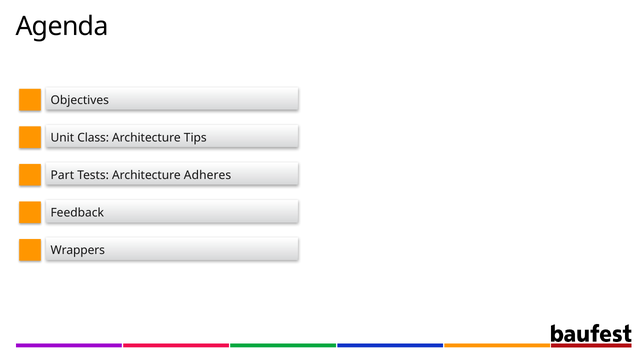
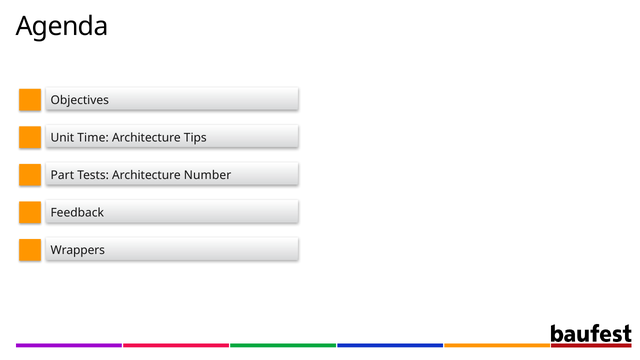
Class: Class -> Time (93, 138)
Adheres: Adheres -> Number (208, 175)
